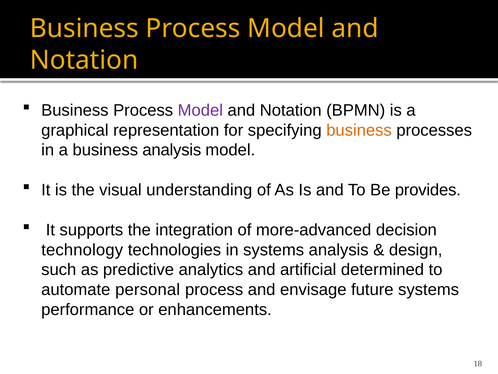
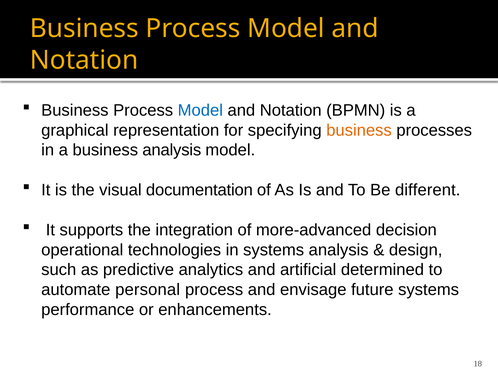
Model colour: purple -> blue (200, 110)
understanding: understanding -> documentation (199, 190)
provides: provides -> different (428, 190)
technology: technology -> operational (82, 250)
